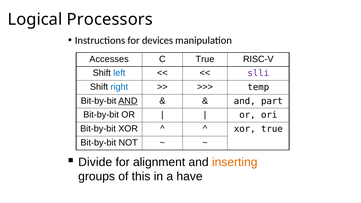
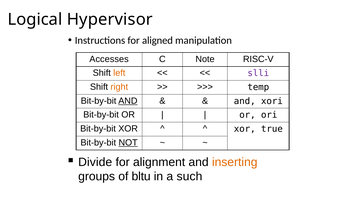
Processors: Processors -> Hypervisor (110, 20)
devices: devices -> aligned (157, 40)
C True: True -> Note (205, 59)
left colour: blue -> orange (119, 73)
right colour: blue -> orange (119, 87)
part: part -> xori (272, 101)
NOT underline: none -> present (128, 143)
this: this -> bltu (141, 177)
have: have -> such (189, 177)
